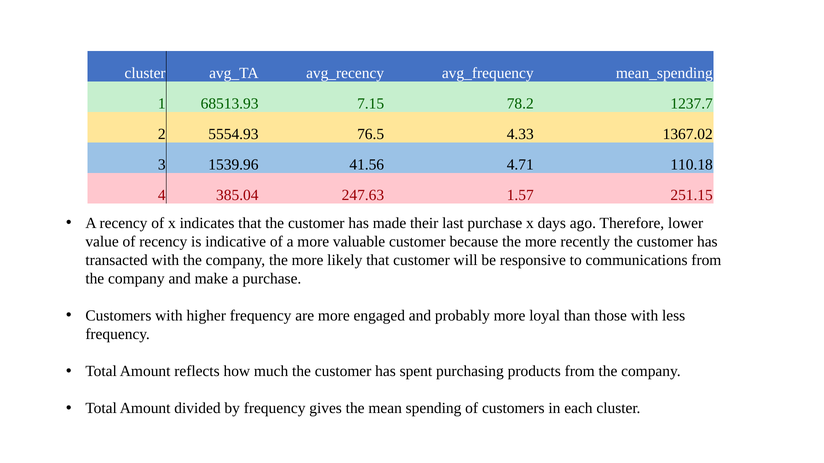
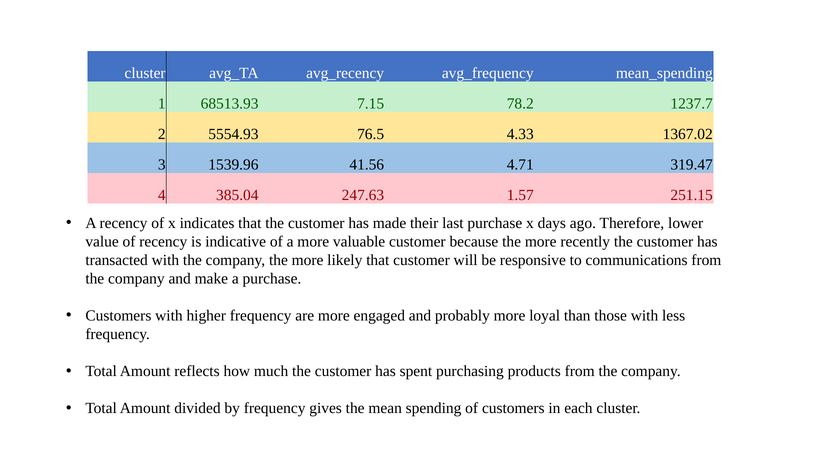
110.18: 110.18 -> 319.47 (692, 165)
